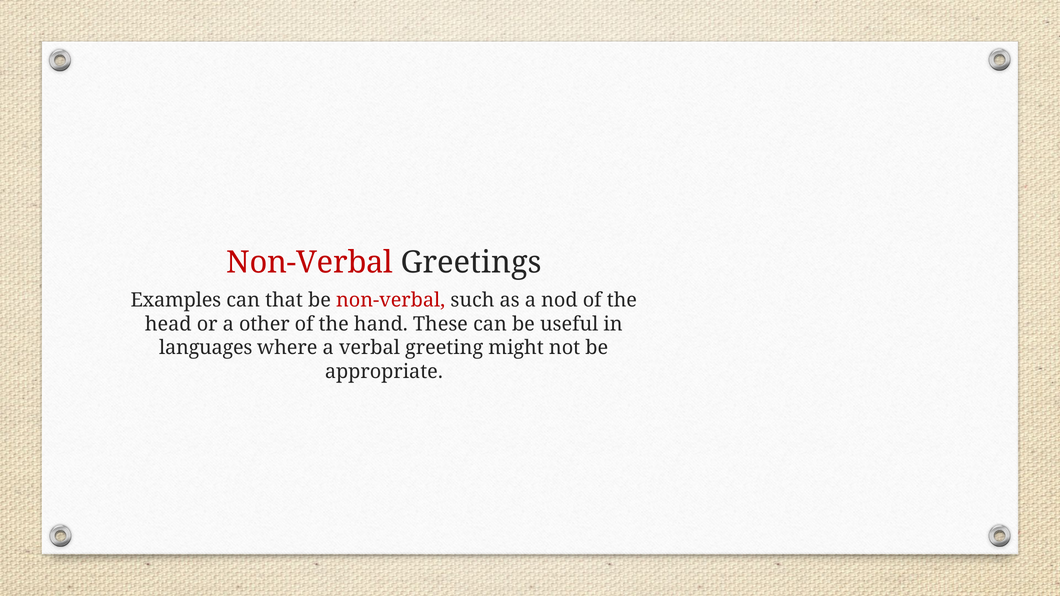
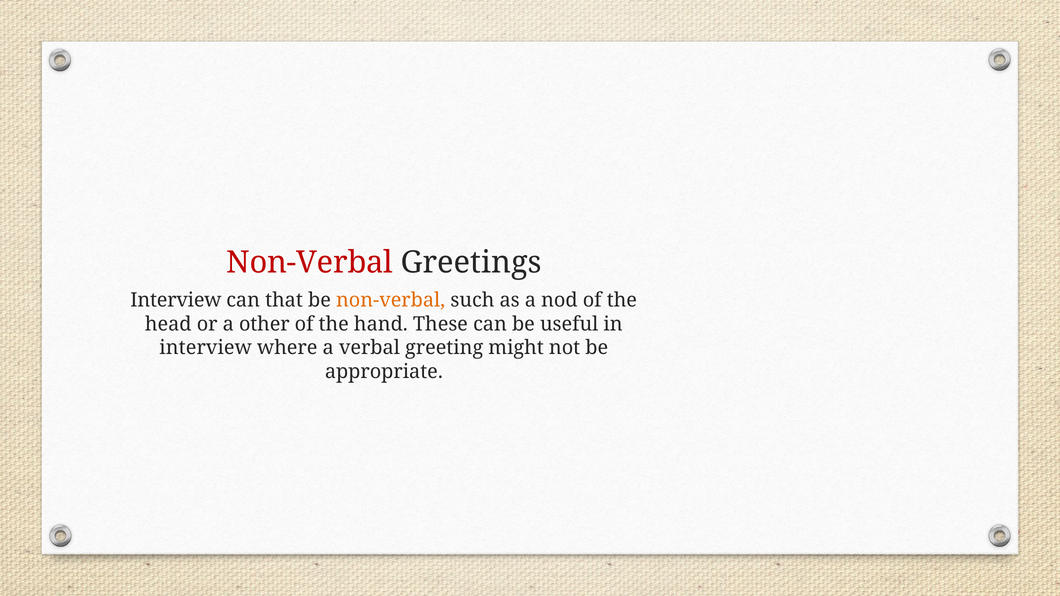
Examples: Examples -> Interview (176, 300)
non-verbal colour: red -> orange (391, 300)
languages: languages -> interview (206, 348)
